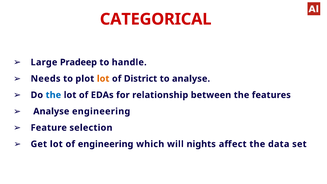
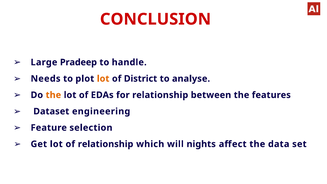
CATEGORICAL: CATEGORICAL -> CONCLUSION (156, 19)
the colour: blue -> orange (53, 95)
Analyse: Analyse -> Dataset (51, 111)
of engineering: engineering -> relationship (106, 144)
